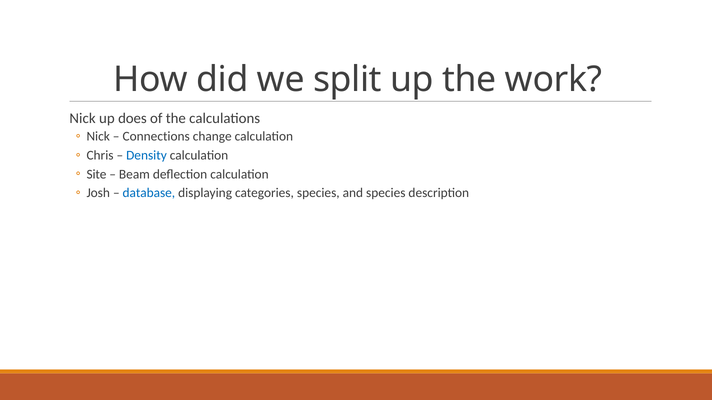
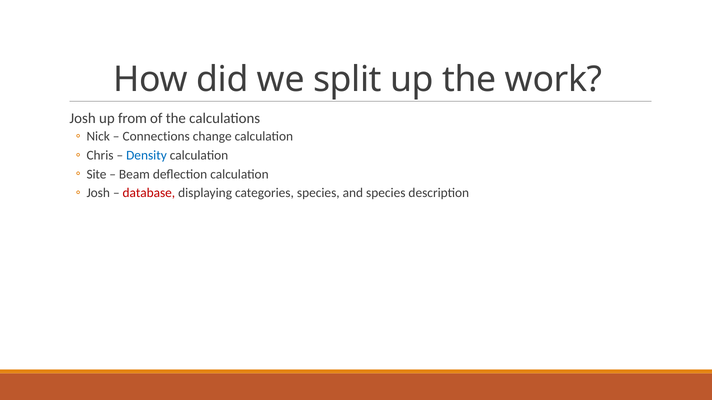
Nick: Nick -> Josh (83, 118)
does: does -> from (132, 118)
database colour: blue -> red (149, 193)
